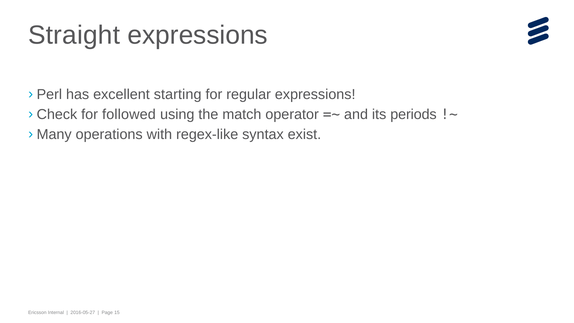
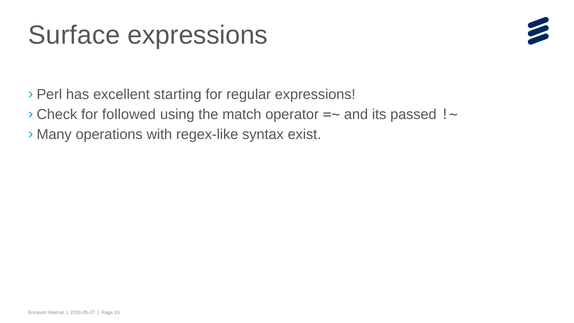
Straight: Straight -> Surface (74, 35)
periods: periods -> passed (413, 114)
